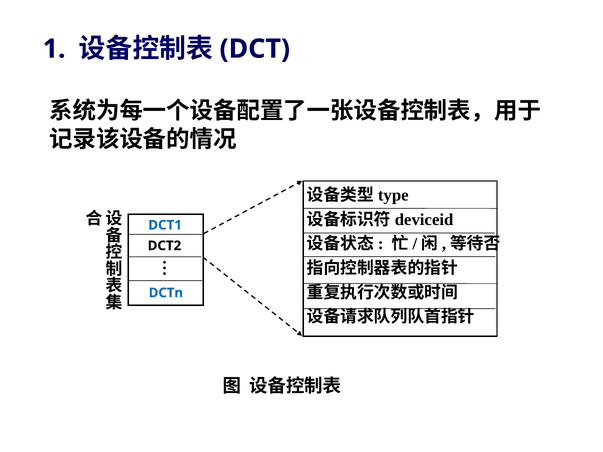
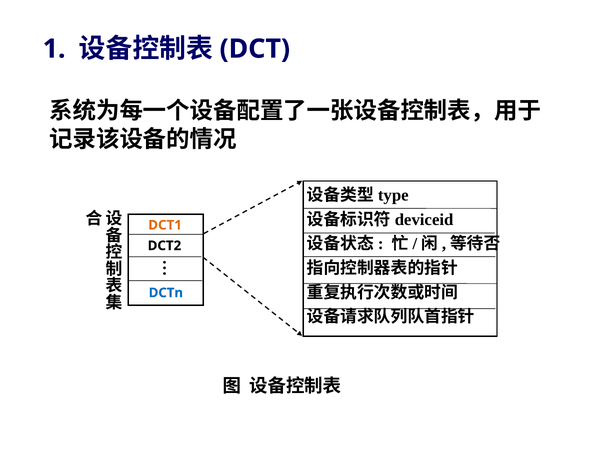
DCT1 colour: blue -> orange (165, 225)
